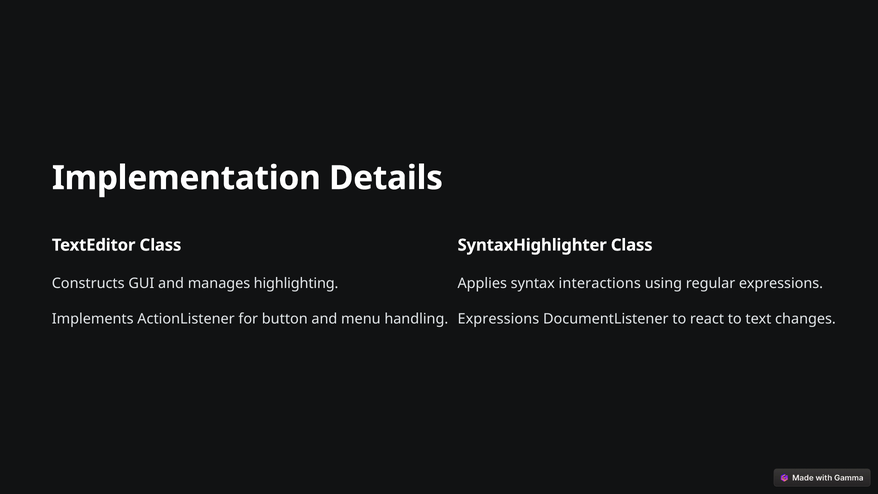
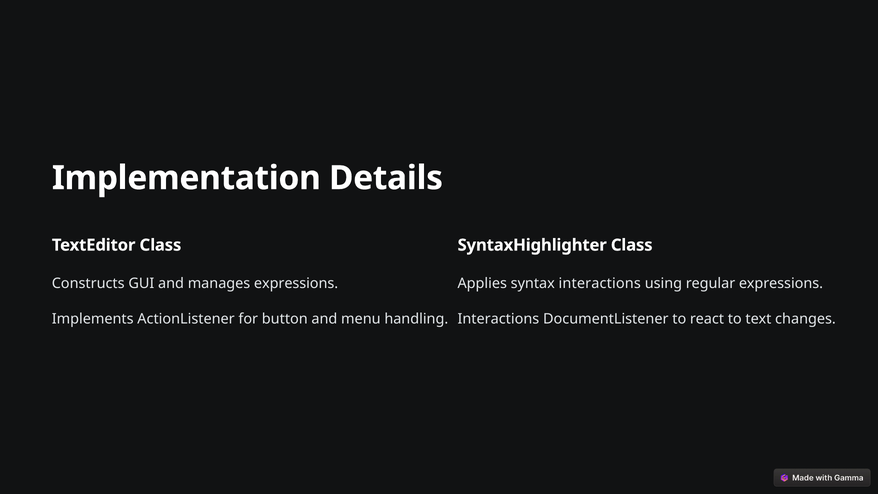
manages highlighting: highlighting -> expressions (296, 283)
Expressions: Expressions -> Interactions (498, 319)
